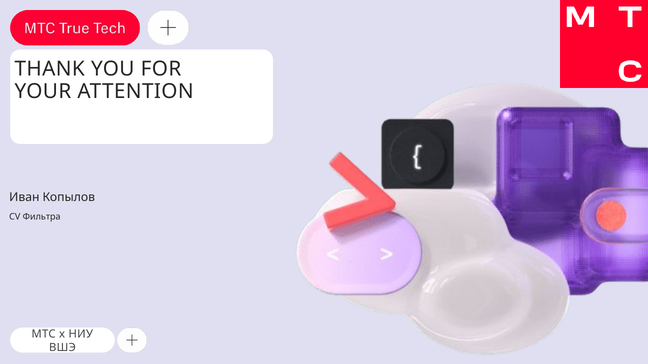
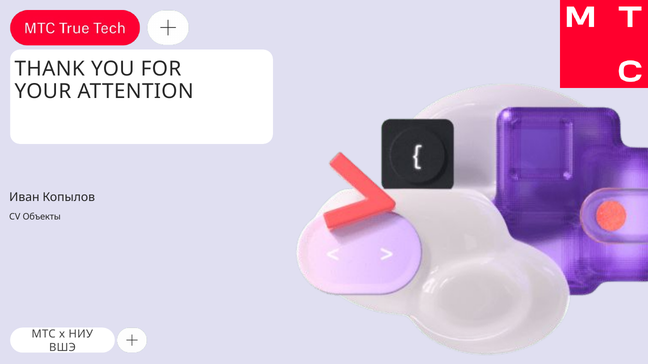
Фильтра: Фильтра -> Объекты (42, 217)
